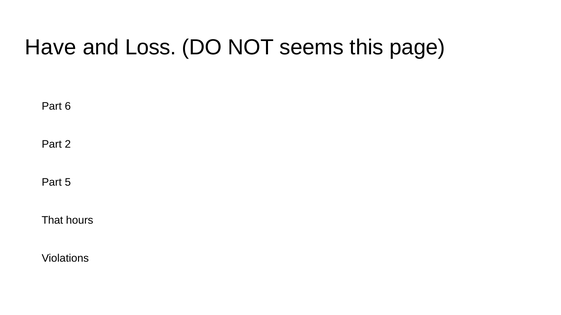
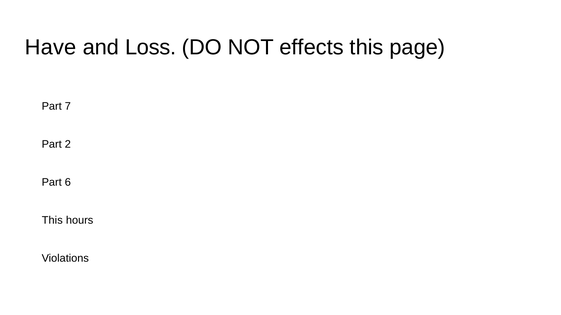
seems: seems -> effects (312, 48)
6: 6 -> 7 (68, 106)
5: 5 -> 6 (68, 182)
That: That -> This (52, 221)
